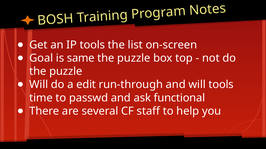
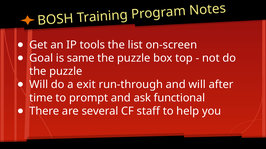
edit: edit -> exit (86, 85)
will tools: tools -> after (221, 85)
passwd: passwd -> prompt (89, 98)
